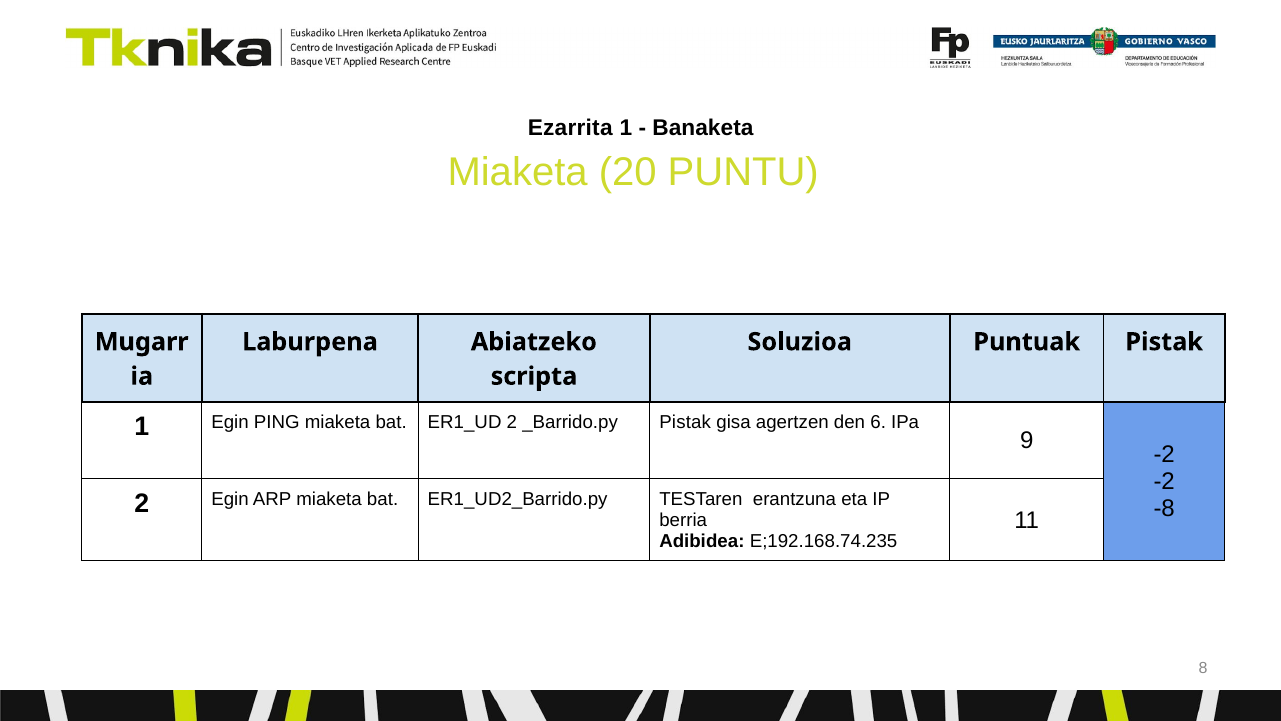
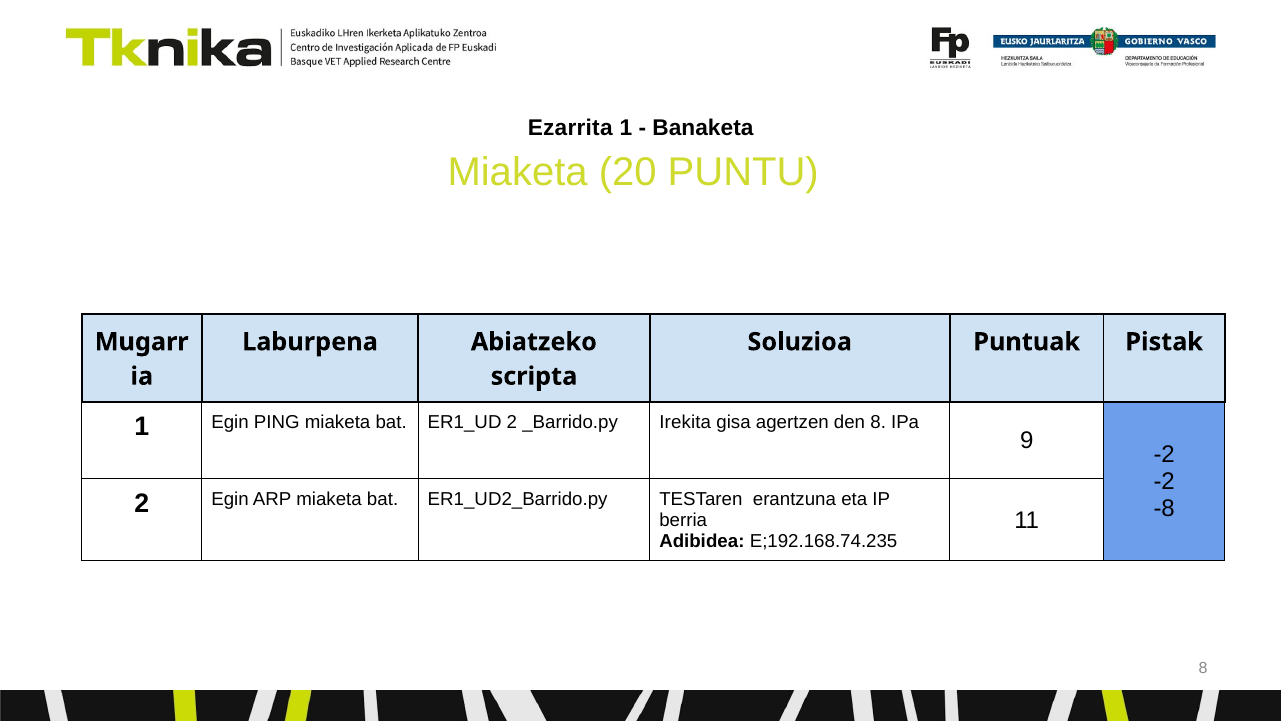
Pistak: Pistak -> Irekita (685, 422)
den 6: 6 -> 8 (878, 422)
